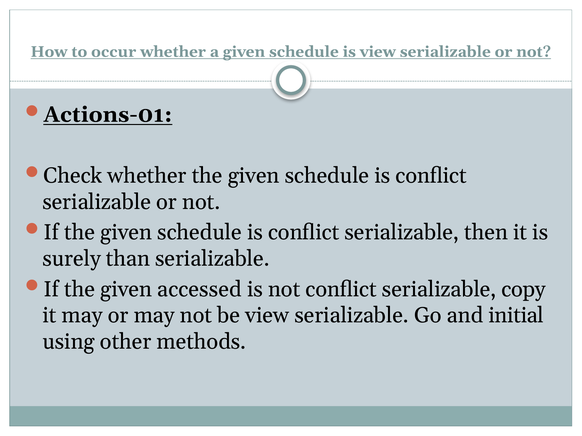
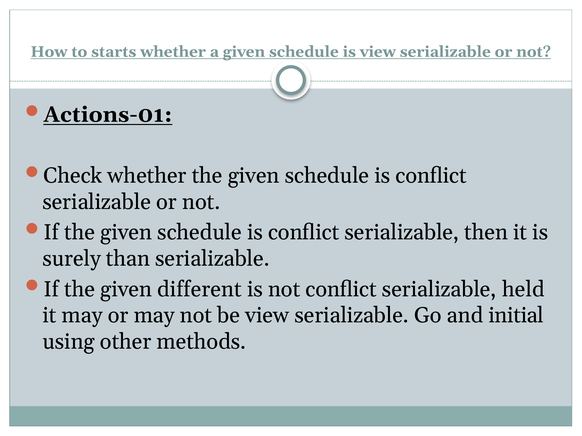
occur: occur -> starts (114, 52)
accessed: accessed -> different (199, 289)
copy: copy -> held (523, 289)
